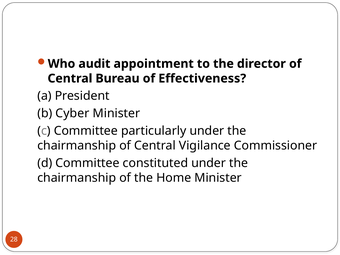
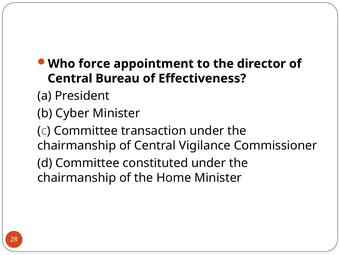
audit: audit -> force (94, 64)
particularly: particularly -> transaction (154, 131)
